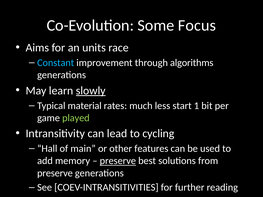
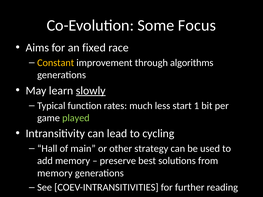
units: units -> fixed (94, 48)
Constant colour: light blue -> yellow (56, 63)
material: material -> function (85, 106)
features: features -> strategy (151, 149)
preserve underline: present -> none (118, 161)
preserve: preserve -> memory (55, 173)
